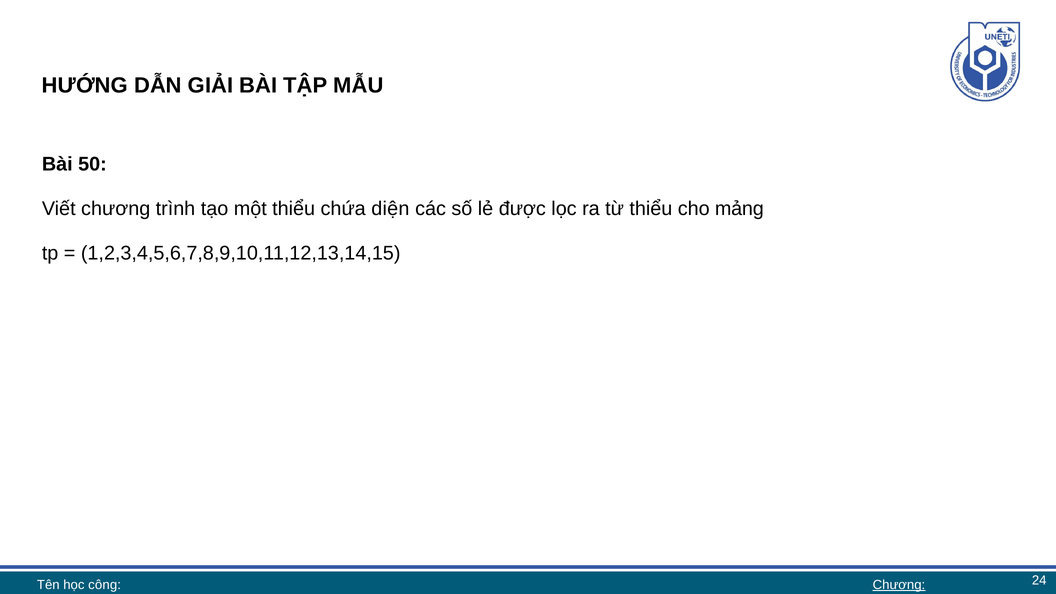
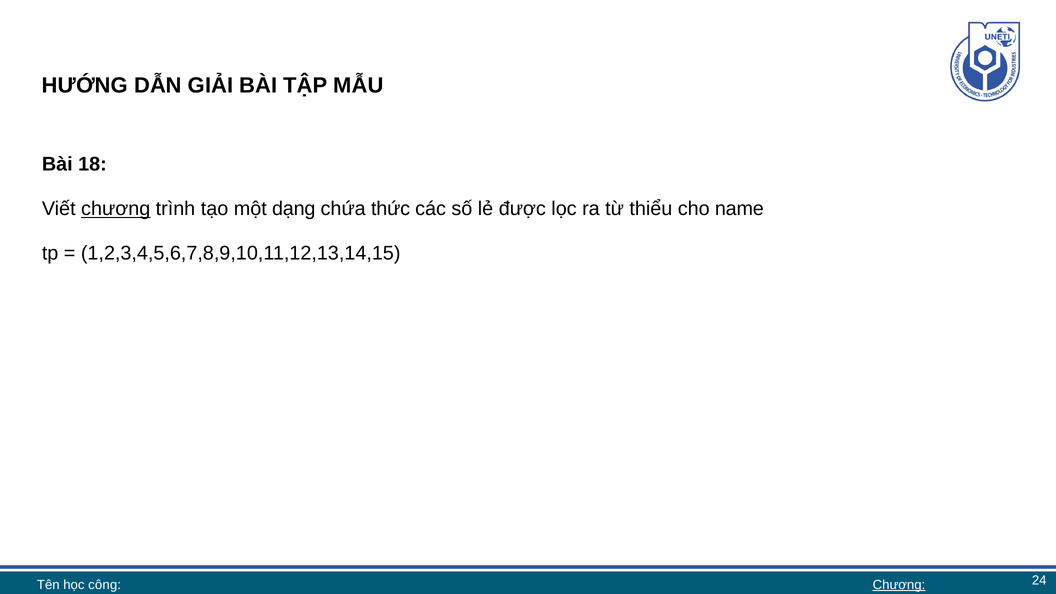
50: 50 -> 18 (92, 164)
chương underline: none -> present (116, 209)
một thiểu: thiểu -> dạng (294, 209)
diện: diện -> thức (391, 209)
mảng: mảng -> name (739, 209)
